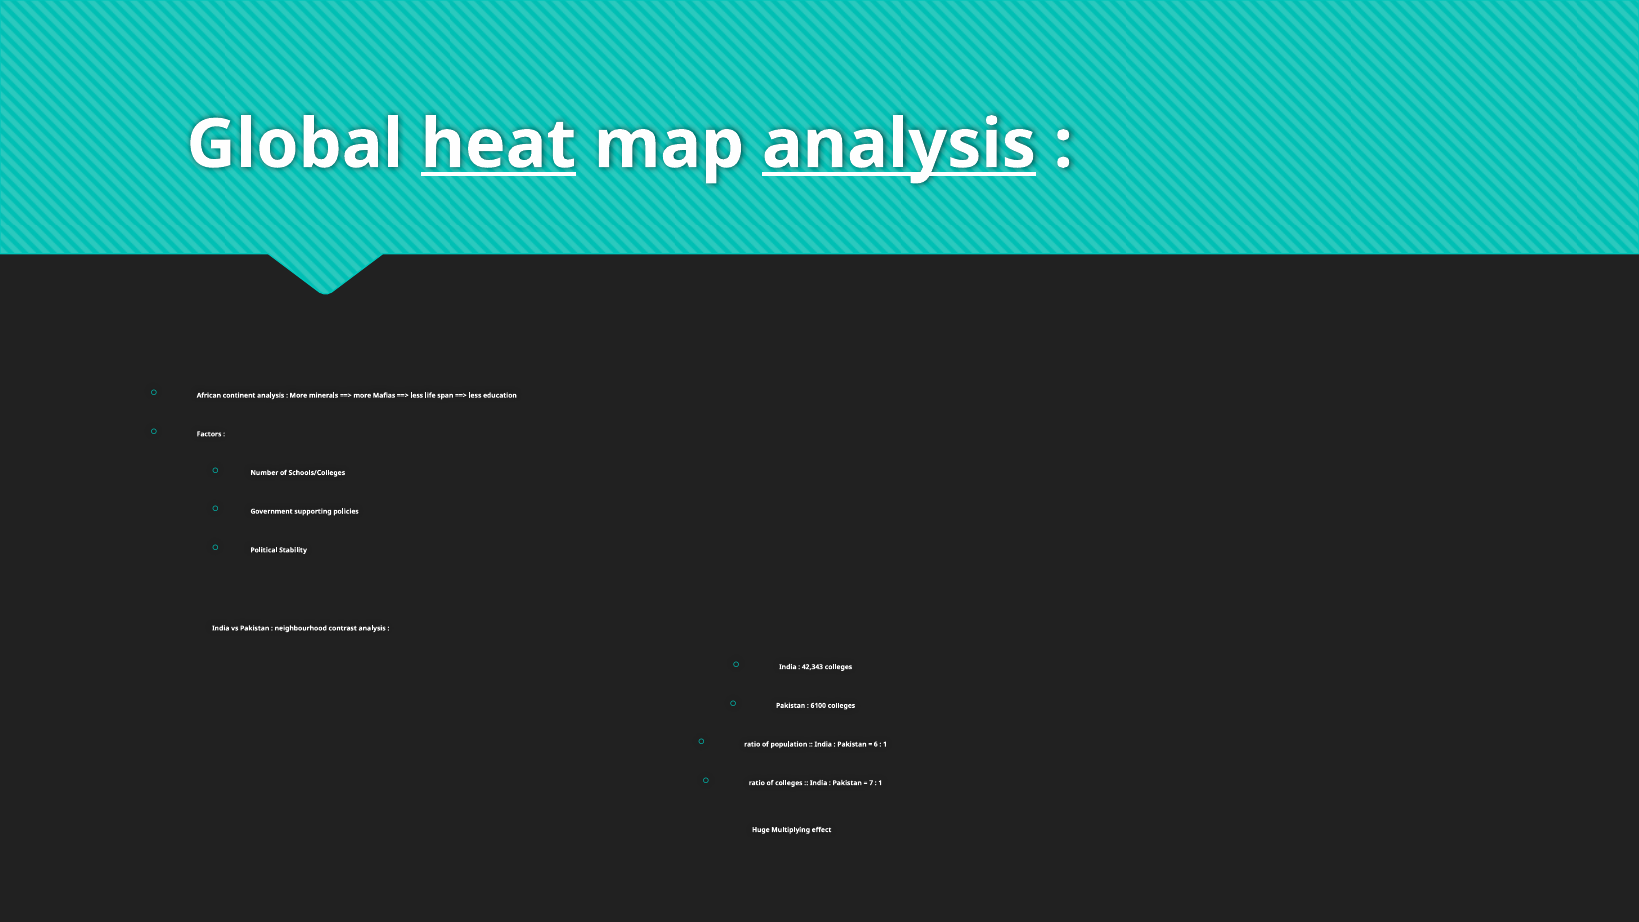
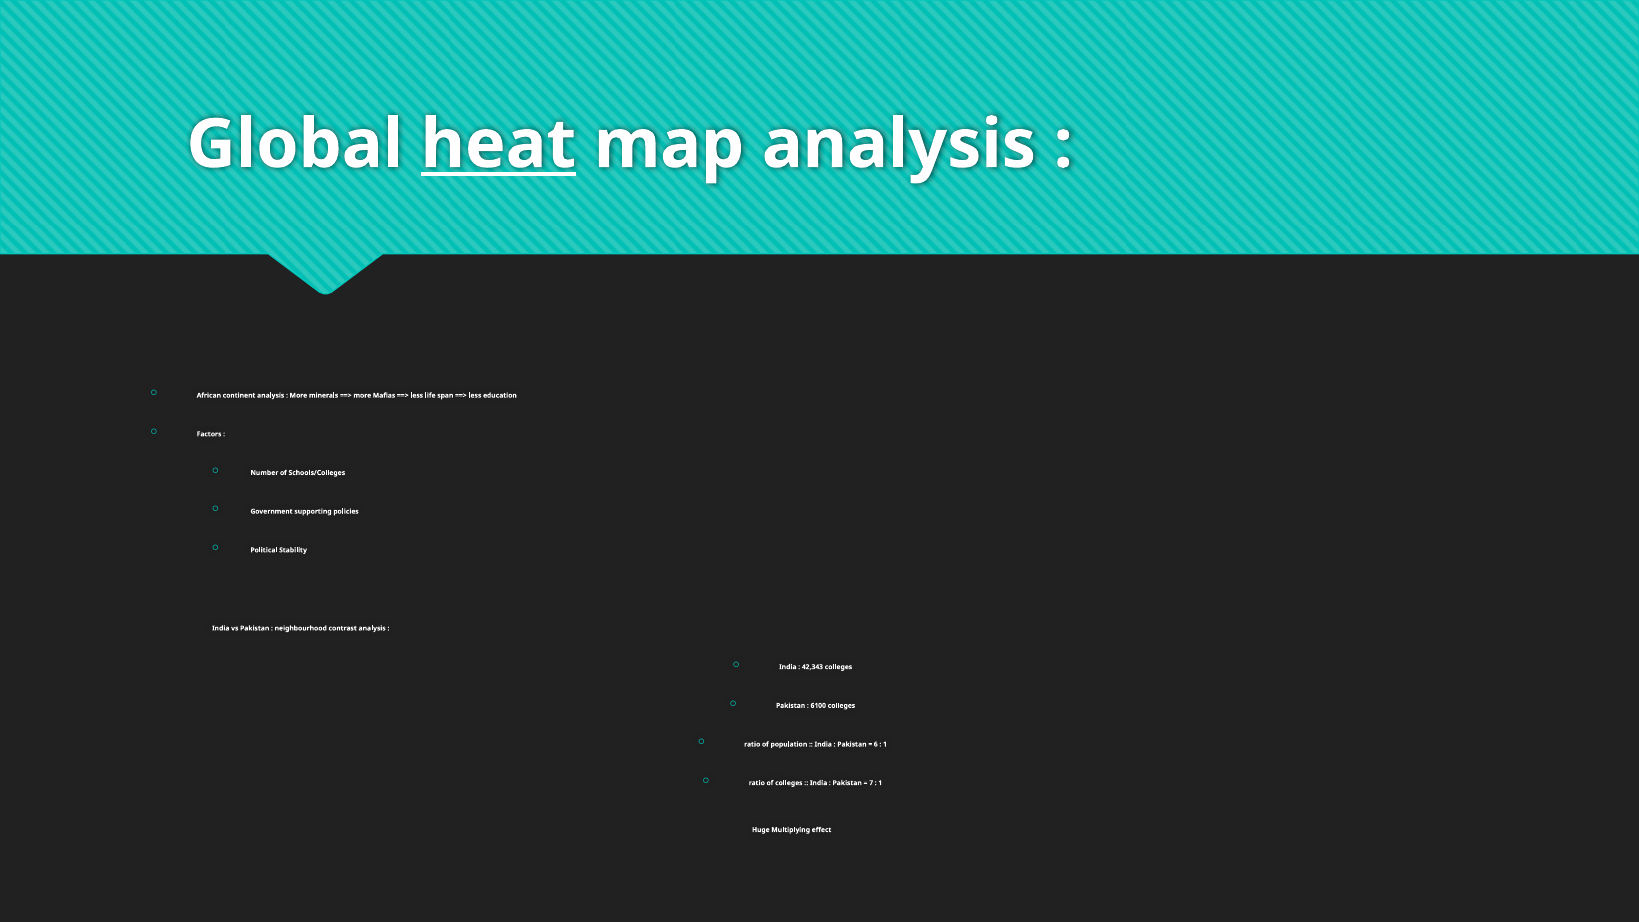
analysis underline: present -> none (899, 145)
